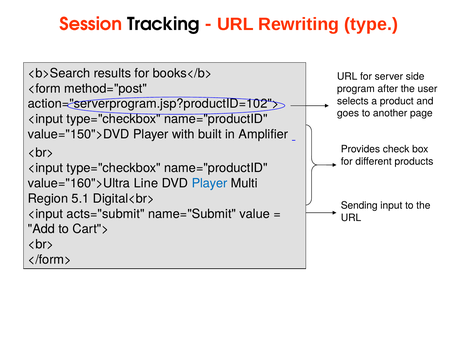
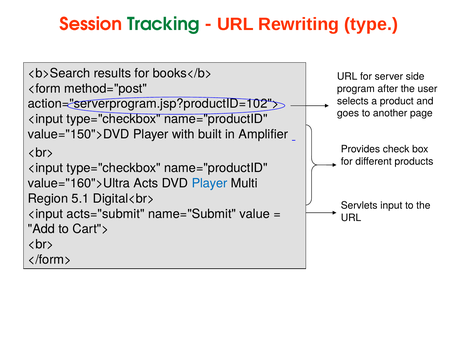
Tracking colour: black -> green (163, 24)
Line: Line -> Acts (146, 183)
Sending: Sending -> Servlets (359, 205)
